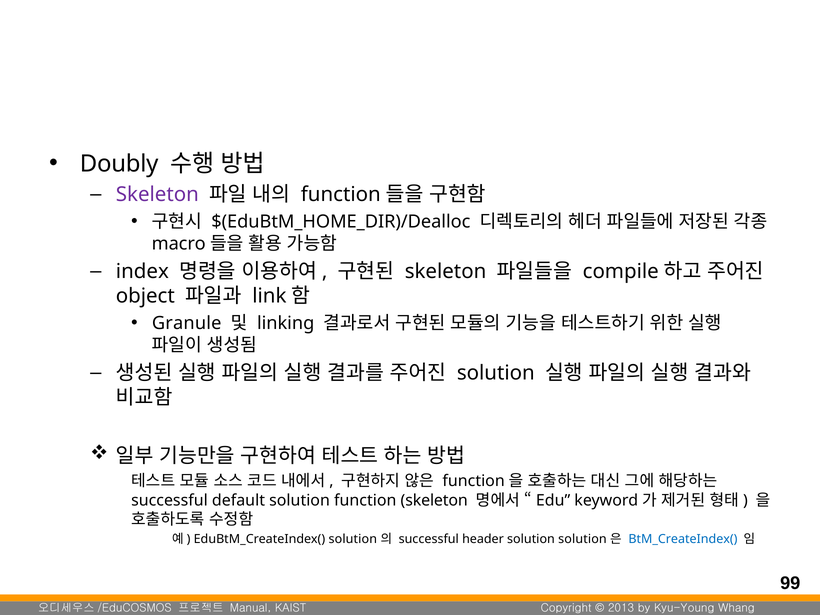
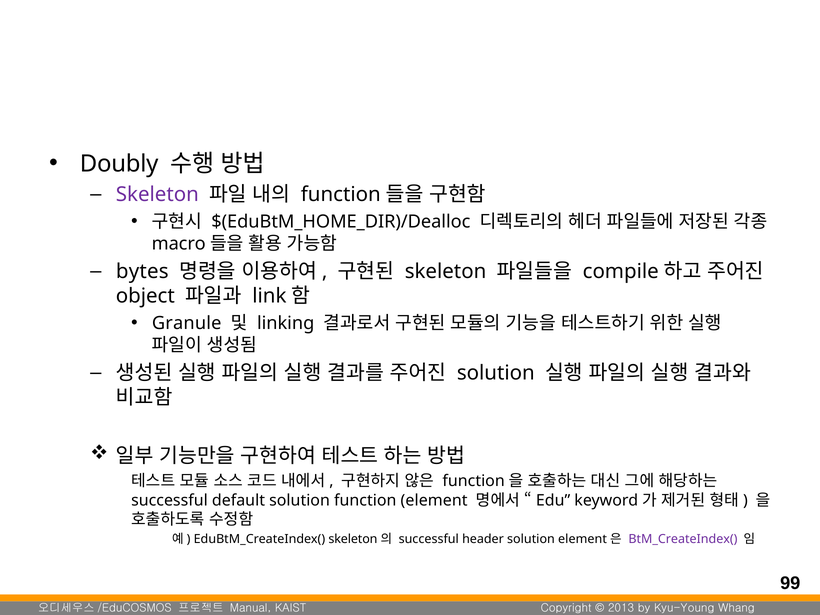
index: index -> bytes (142, 272)
function skeleton: skeleton -> element (434, 500)
EduBtM_CreateIndex( solution: solution -> skeleton (353, 539)
solution solution: solution -> element (583, 539)
BtM_CreateIndex( colour: blue -> purple (683, 539)
